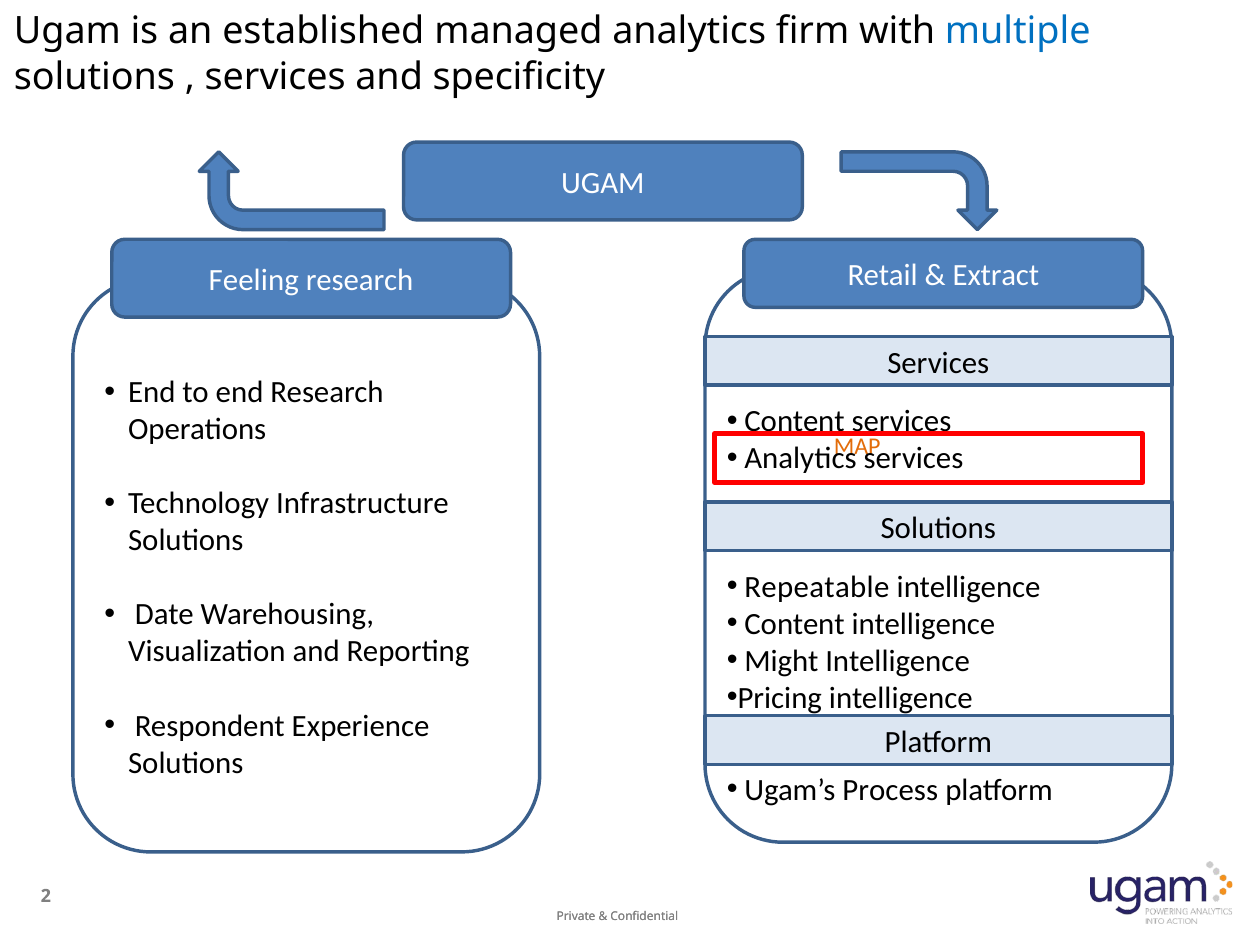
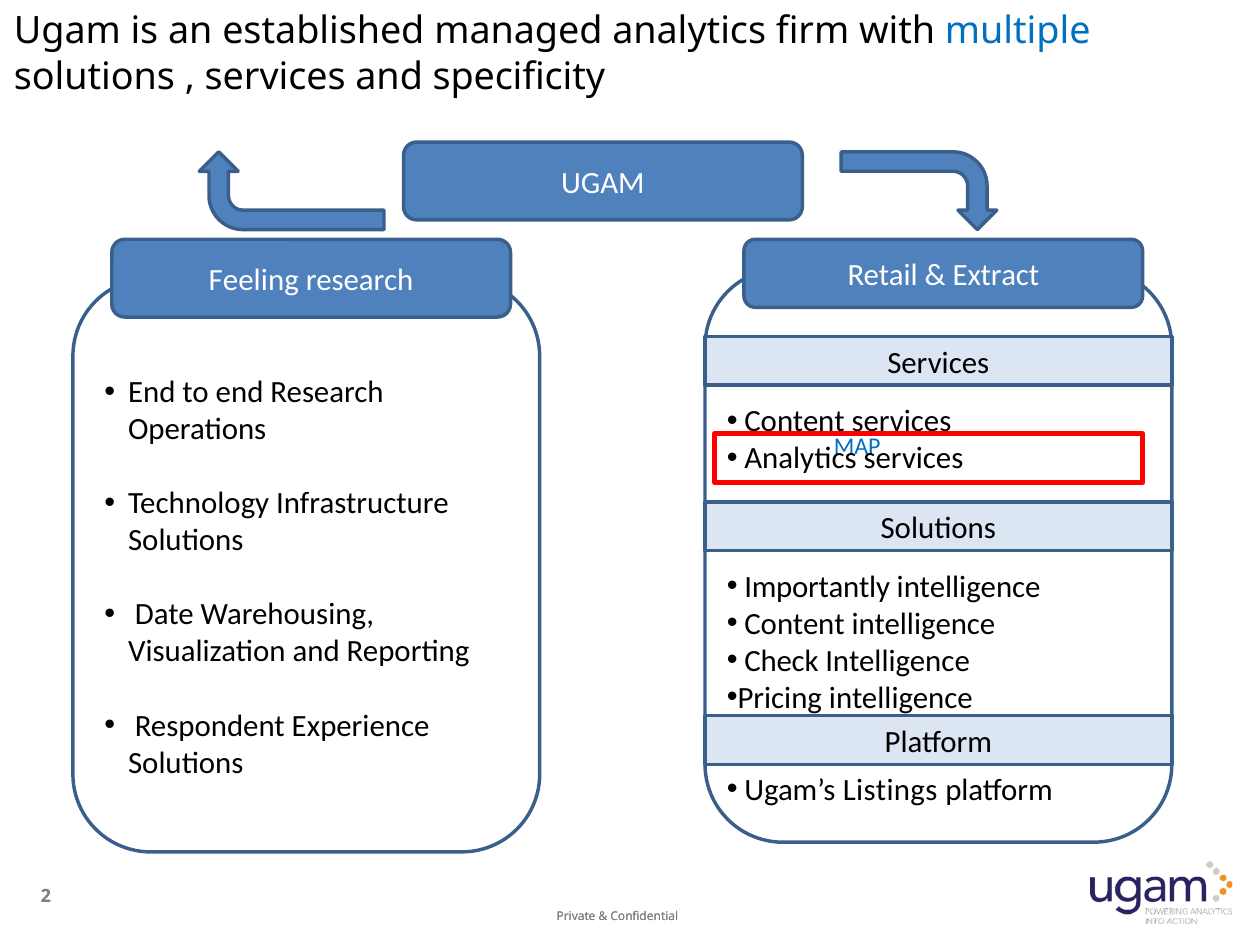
MAP colour: orange -> blue (857, 446)
Repeatable: Repeatable -> Importantly (817, 587)
Might: Might -> Check (781, 661)
Process: Process -> Listings (890, 790)
